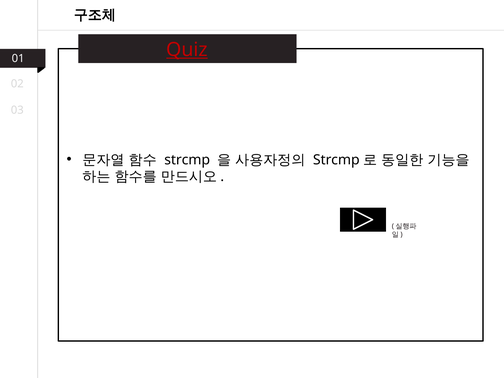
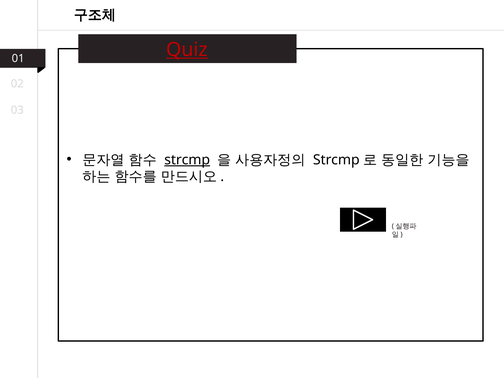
strcmp underline: none -> present (187, 160)
